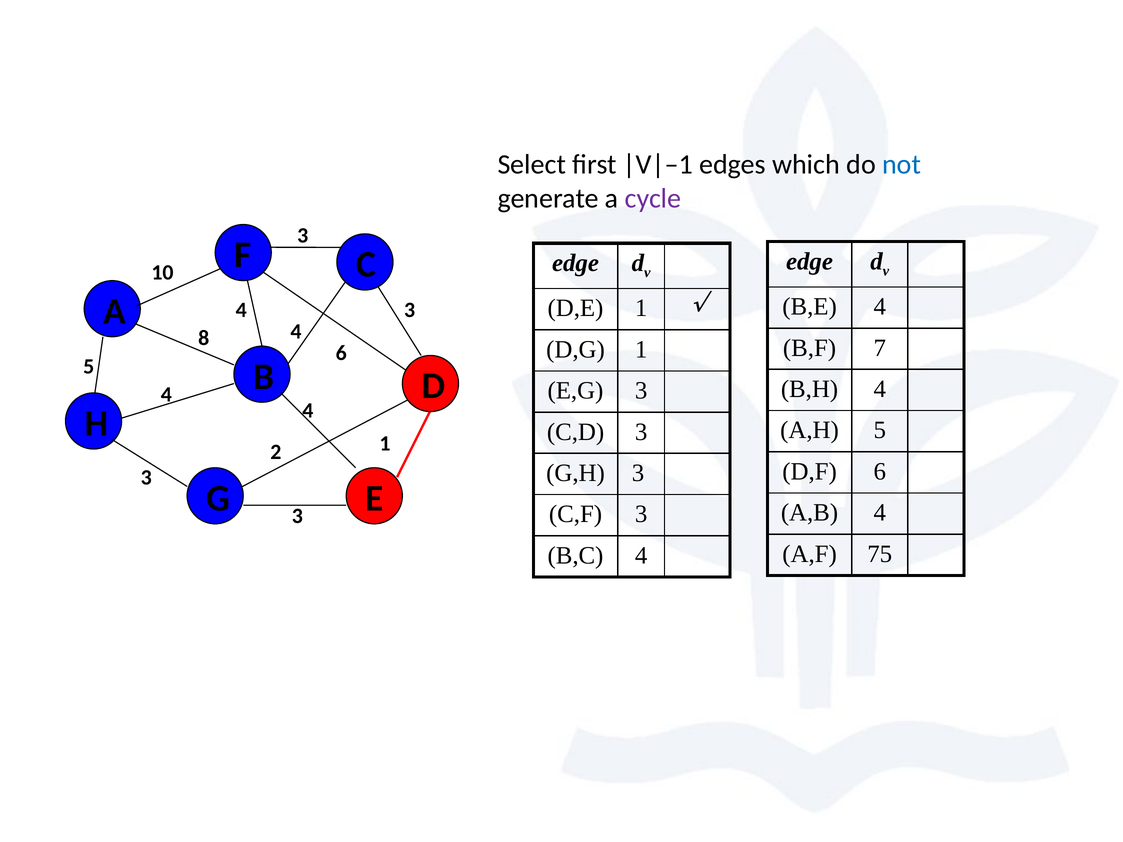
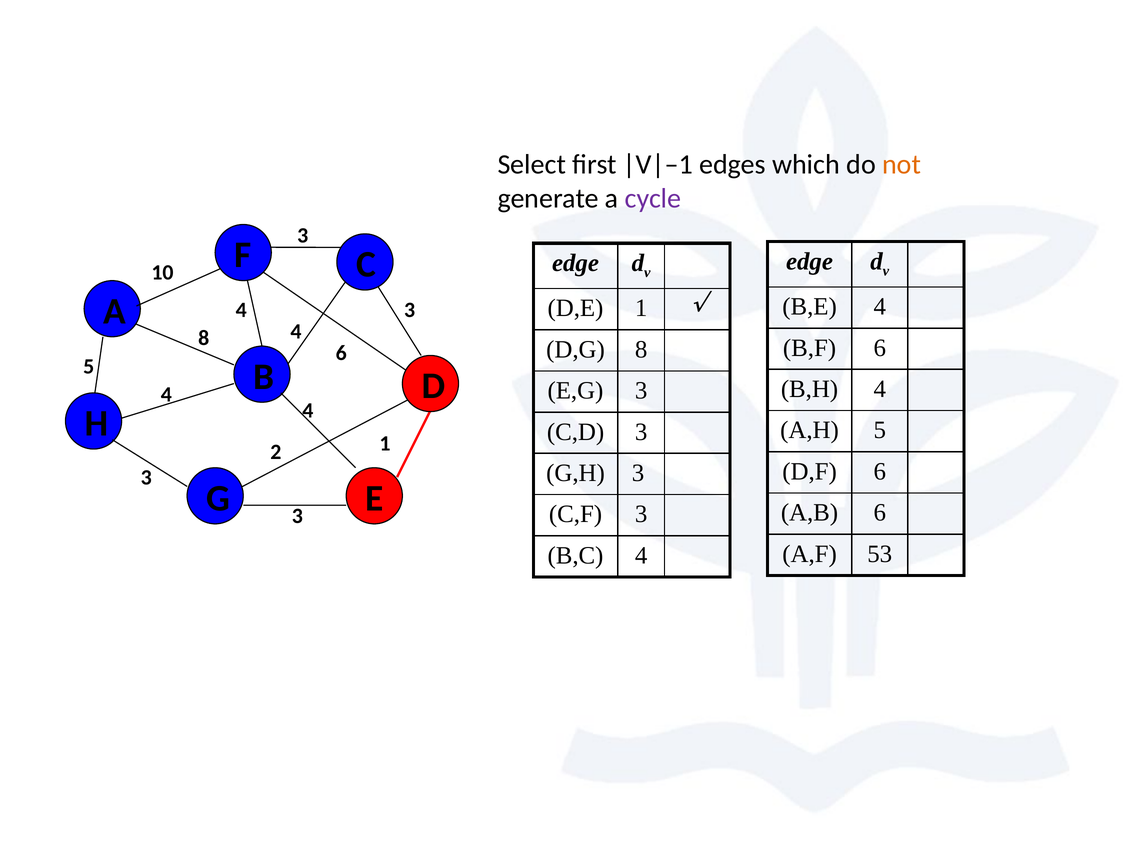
not colour: blue -> orange (902, 165)
B,F 7: 7 -> 6 (880, 348)
D,G 1: 1 -> 8 (641, 349)
A,B 4: 4 -> 6 (880, 513)
75: 75 -> 53 (880, 554)
